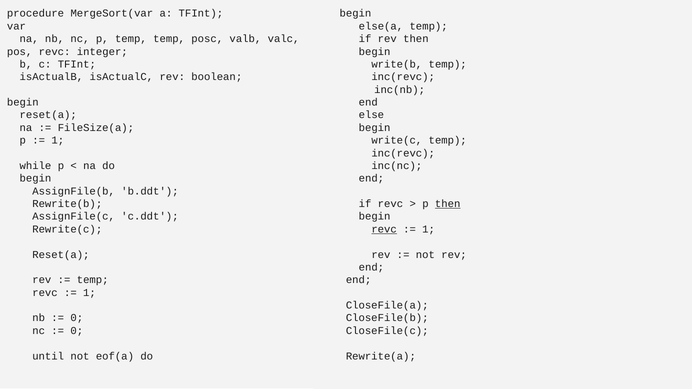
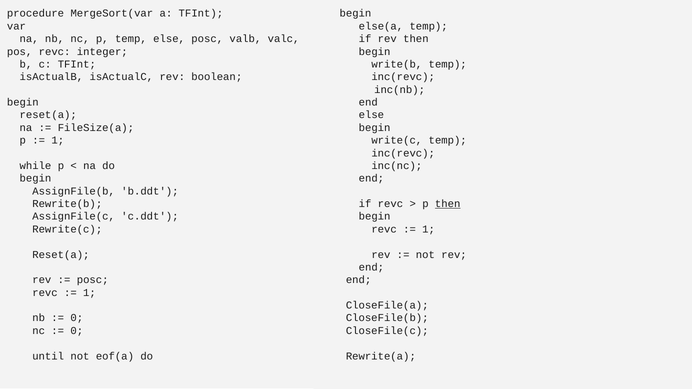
temp temp: temp -> else (169, 39)
revc underline: present -> none (384, 229)
temp: temp -> posc (93, 280)
